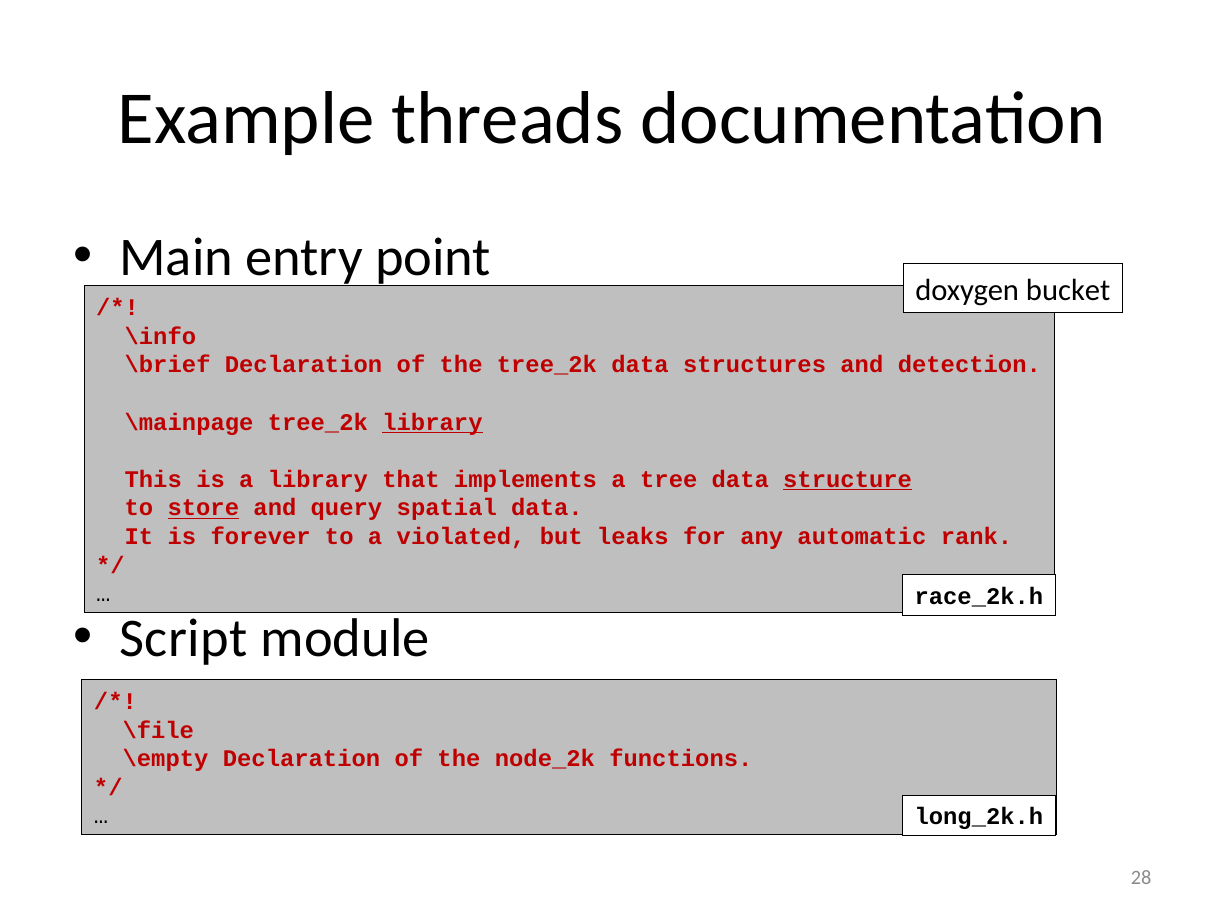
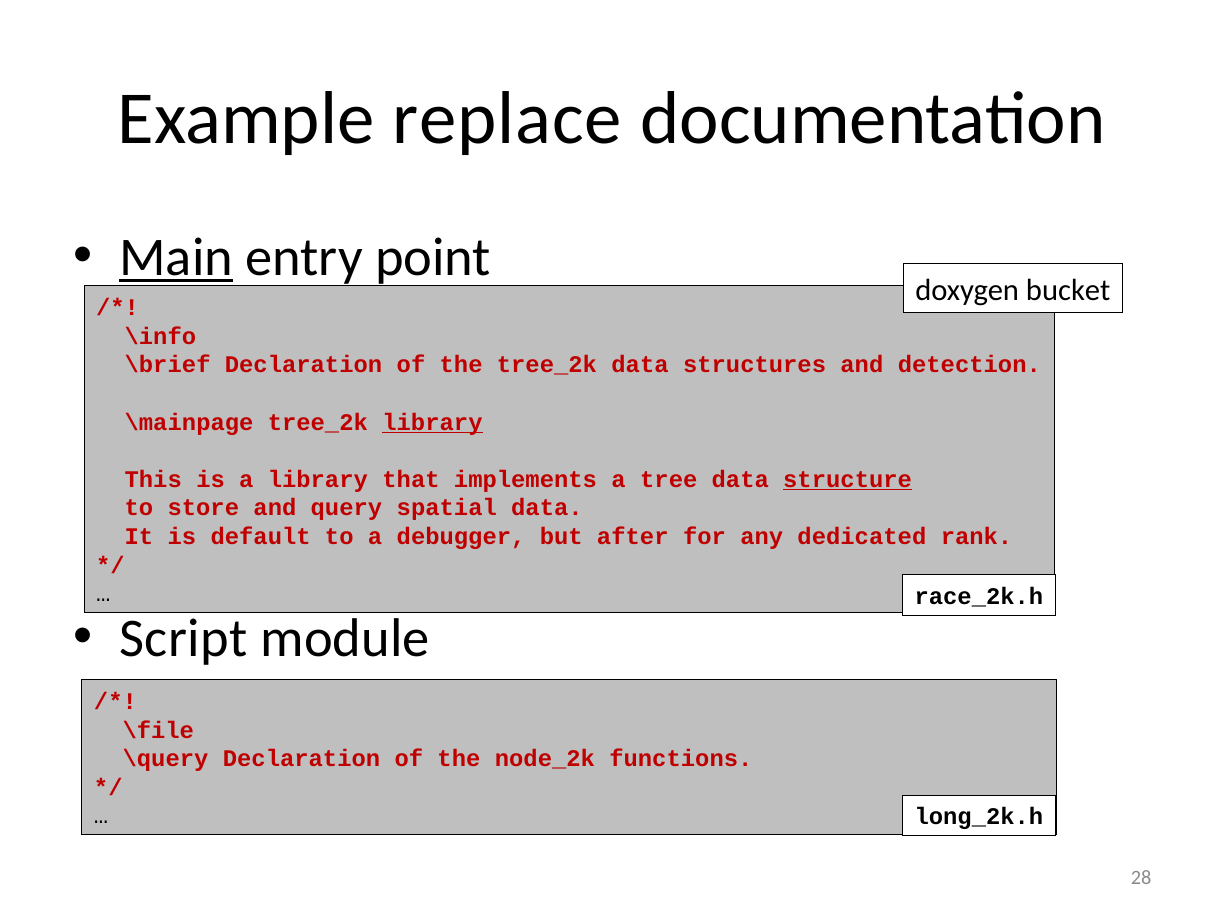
threads: threads -> replace (507, 119)
Main underline: none -> present (176, 257)
store underline: present -> none (203, 508)
forever: forever -> default (261, 537)
violated: violated -> debugger (461, 537)
leaks: leaks -> after (633, 537)
automatic: automatic -> dedicated (862, 537)
\empty: \empty -> \query (166, 759)
